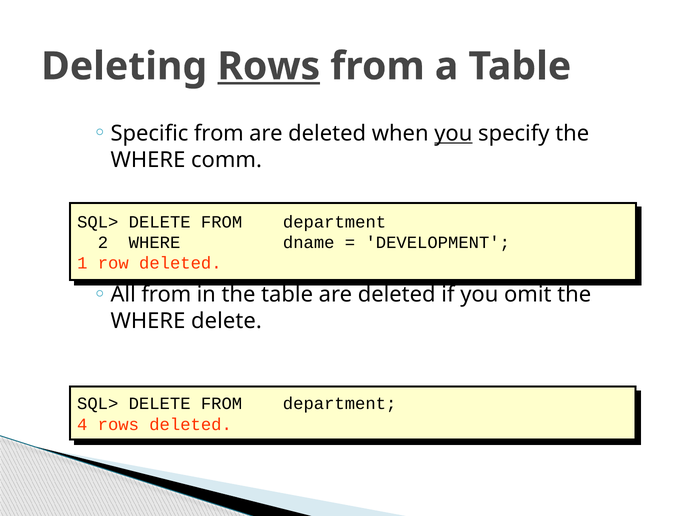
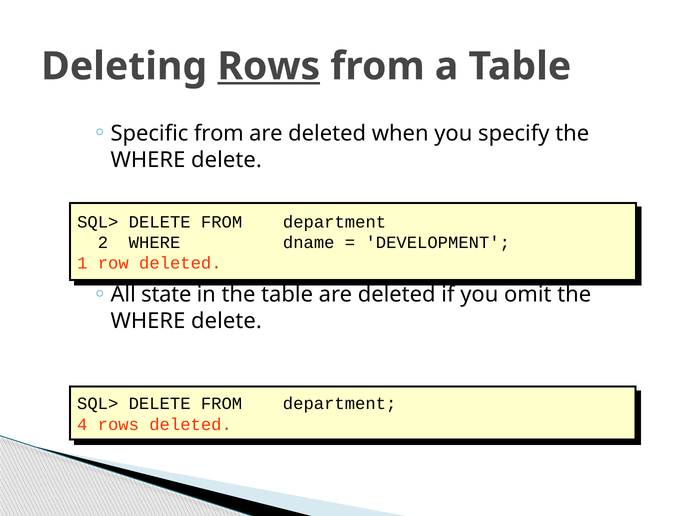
you underline: present -> none (453, 133)
comm: comm -> delete (226, 160)
All from: from -> state (166, 295)
